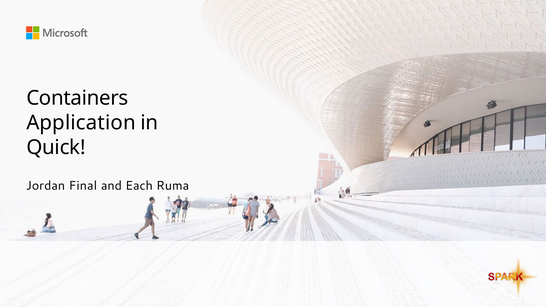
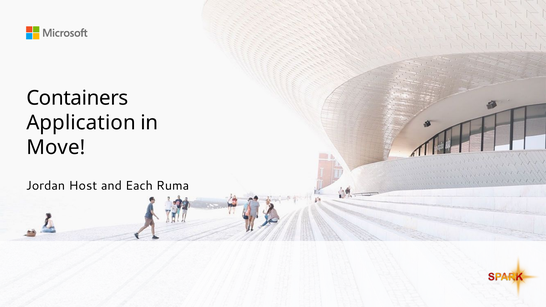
Quick: Quick -> Move (56, 147)
Final: Final -> Host (83, 186)
